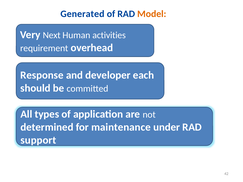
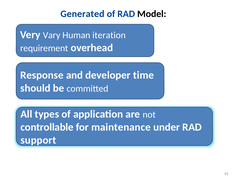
Model colour: orange -> black (152, 14)
Next: Next -> Vary (52, 35)
activities: activities -> iteration (109, 35)
each: each -> time (143, 75)
determined: determined -> controllable (47, 127)
